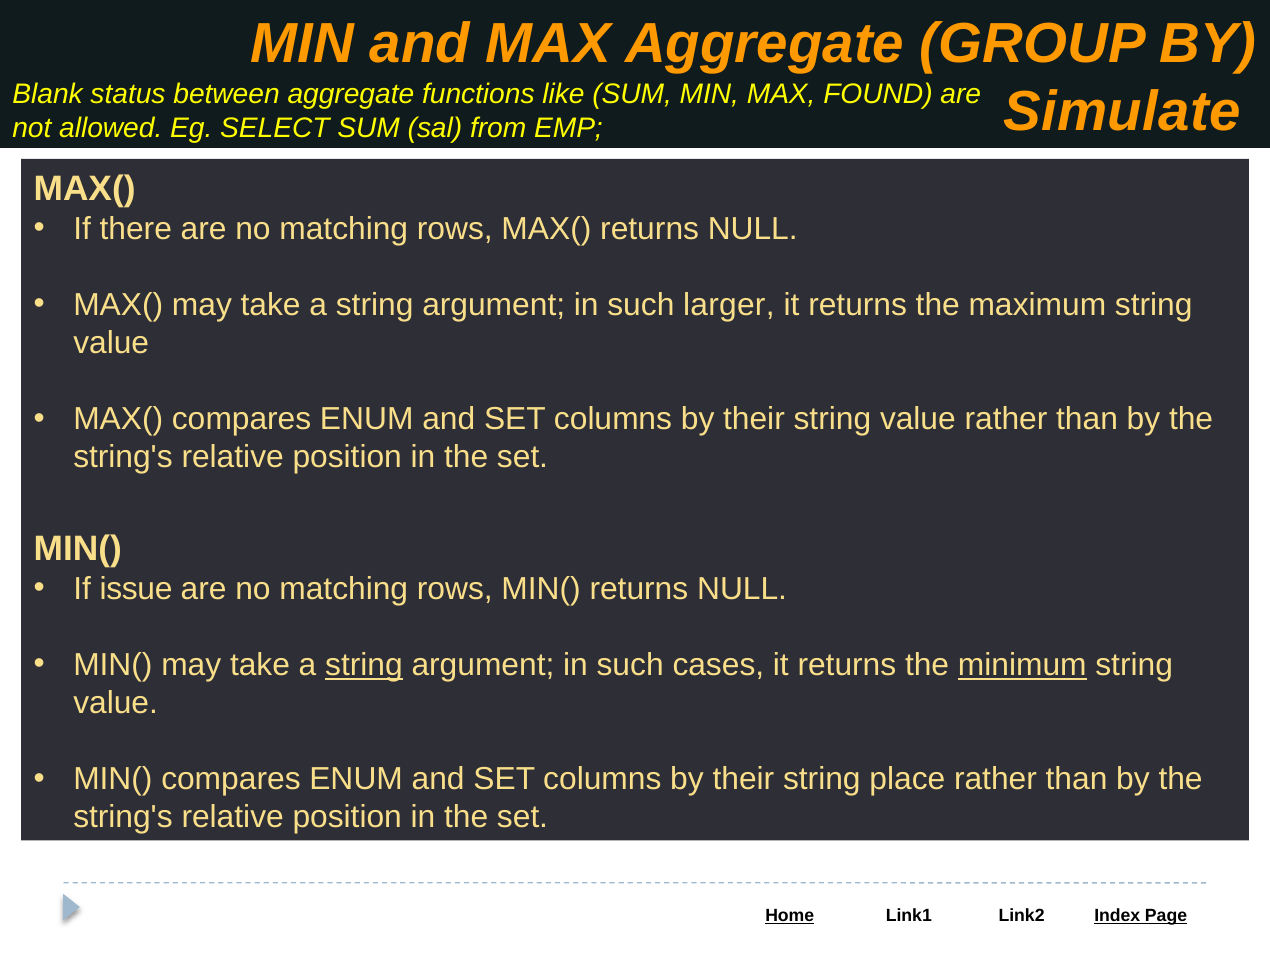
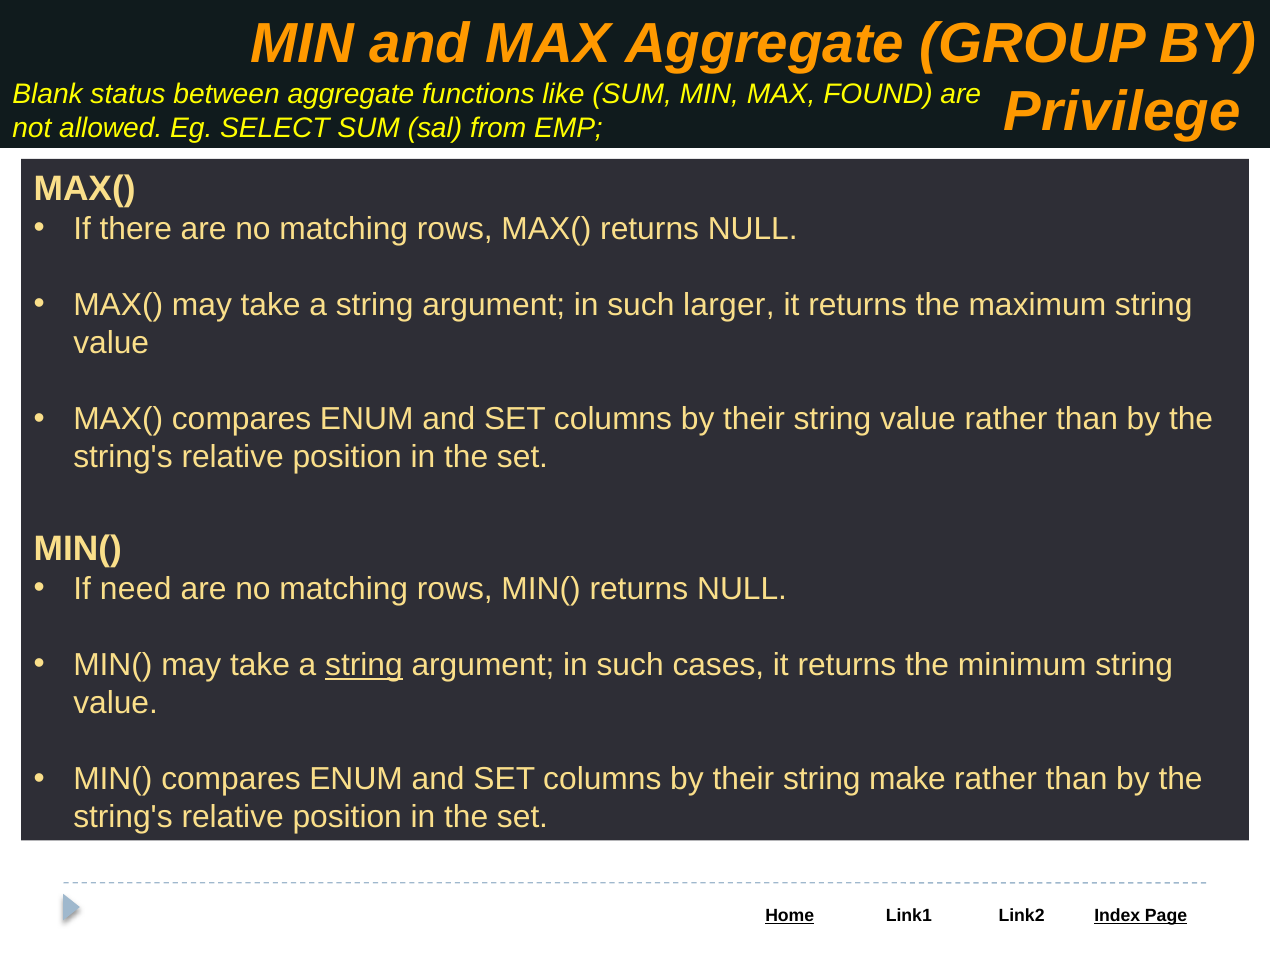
Simulate: Simulate -> Privilege (1122, 112)
issue: issue -> need (136, 588)
minimum underline: present -> none (1022, 665)
place: place -> make (908, 779)
